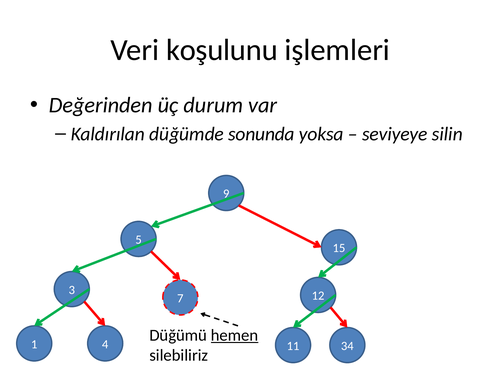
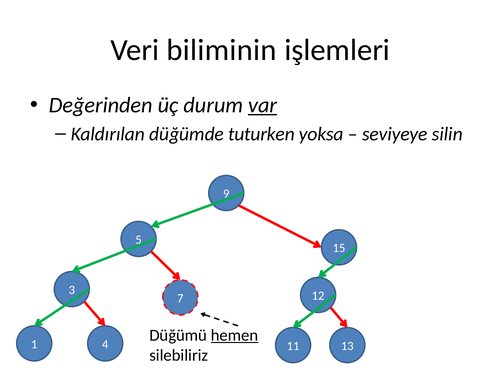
koşulunu: koşulunu -> biliminin (222, 50)
var underline: none -> present (263, 105)
sonunda: sonunda -> tuturken (261, 134)
34: 34 -> 13 (347, 346)
